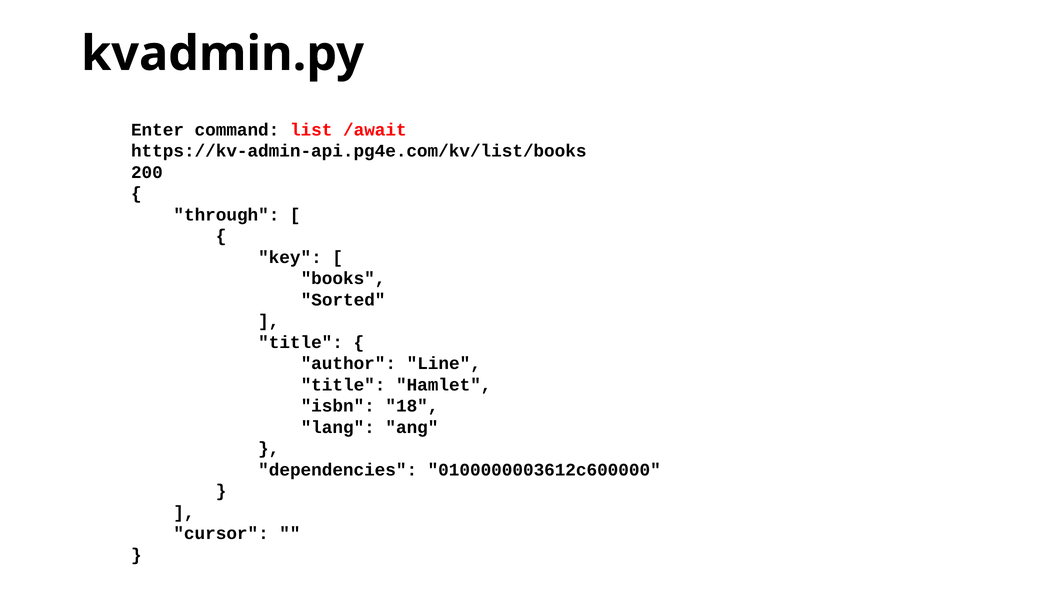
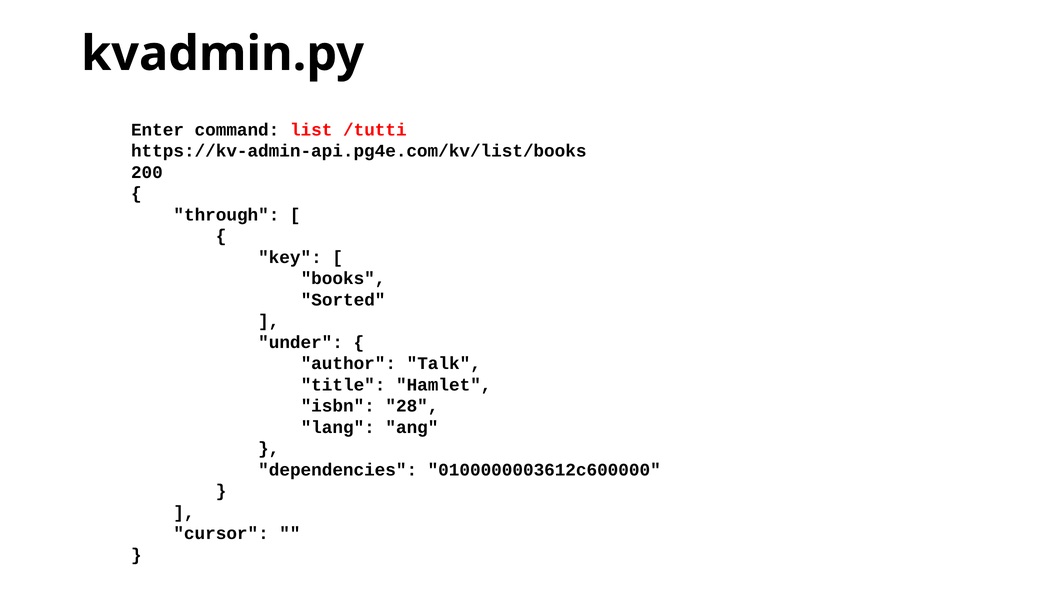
/await: /await -> /tutti (375, 130)
title: title -> under (301, 342)
Line: Line -> Talk (444, 364)
18: 18 -> 28 (412, 406)
